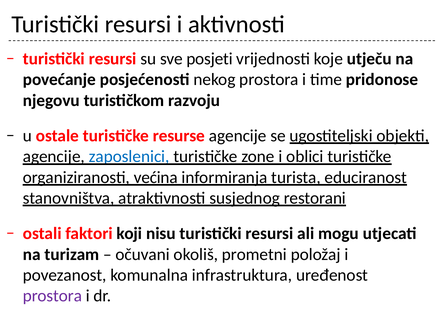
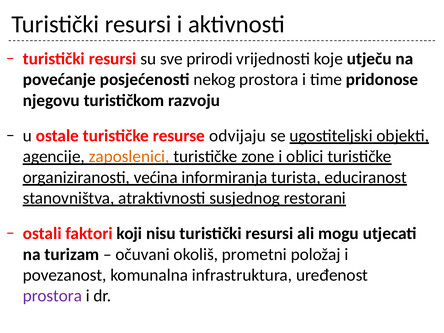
posjeti: posjeti -> prirodi (210, 59)
resurse agencije: agencije -> odvijaju (238, 136)
zaposlenici colour: blue -> orange (129, 157)
